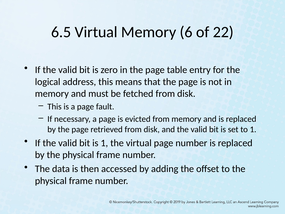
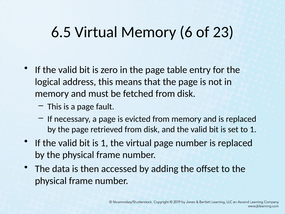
22: 22 -> 23 (223, 32)
